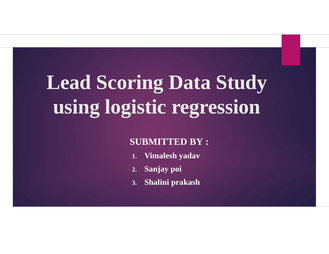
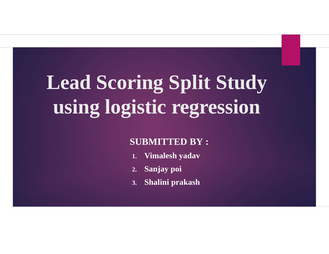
Data: Data -> Split (190, 82)
